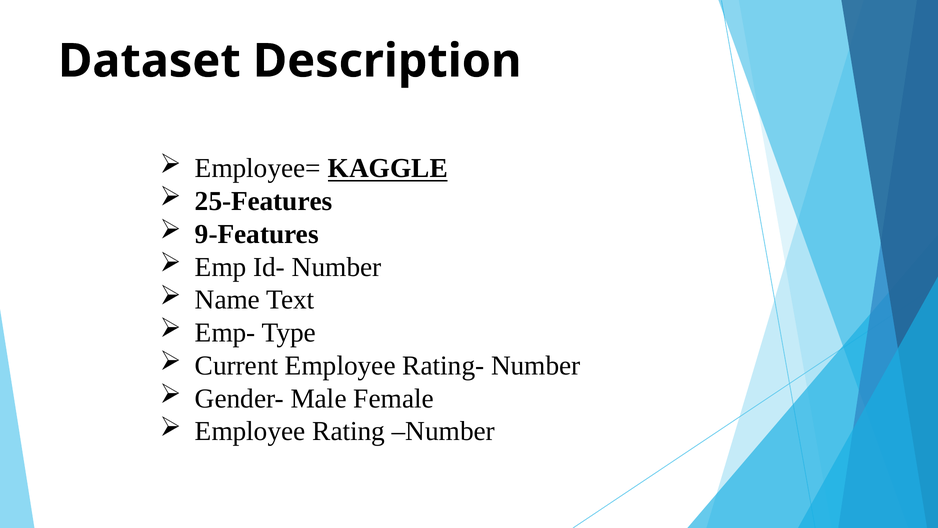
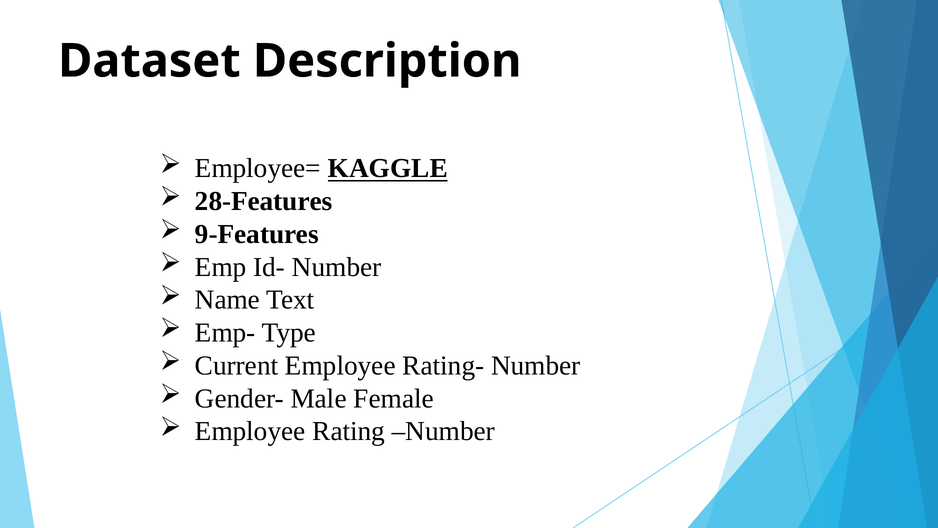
25-Features: 25-Features -> 28-Features (264, 201)
